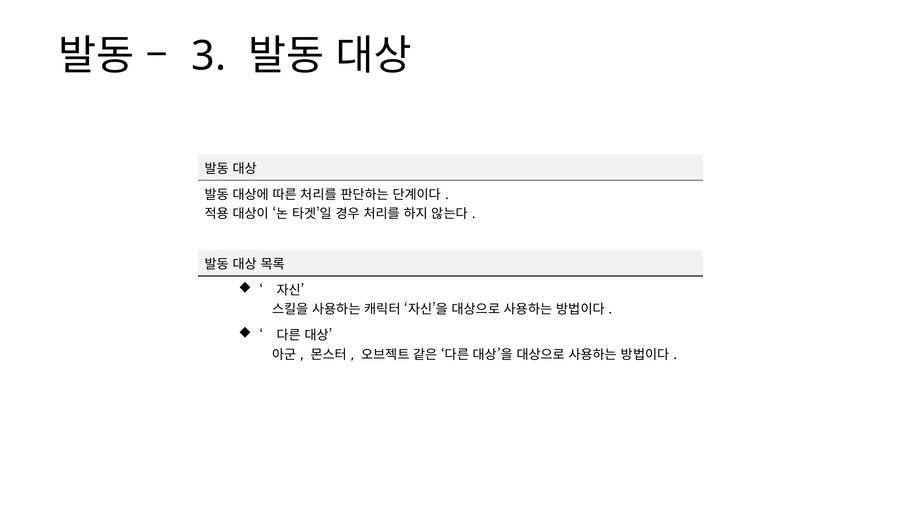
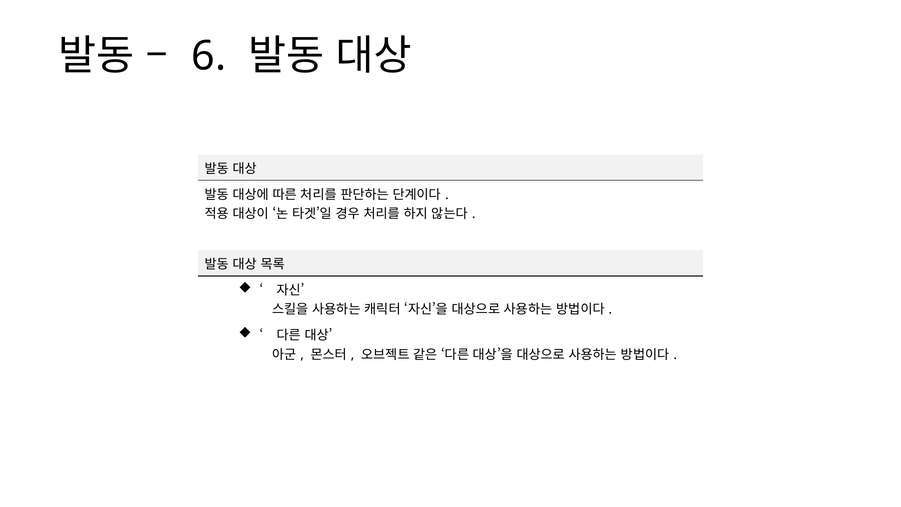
3: 3 -> 6 (209, 56)
